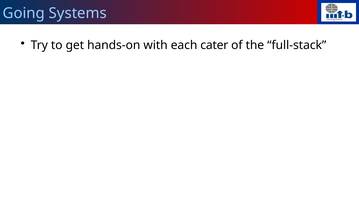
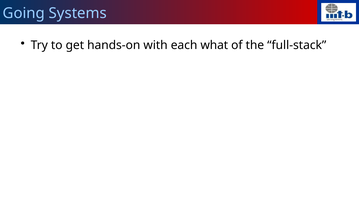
cater: cater -> what (214, 45)
